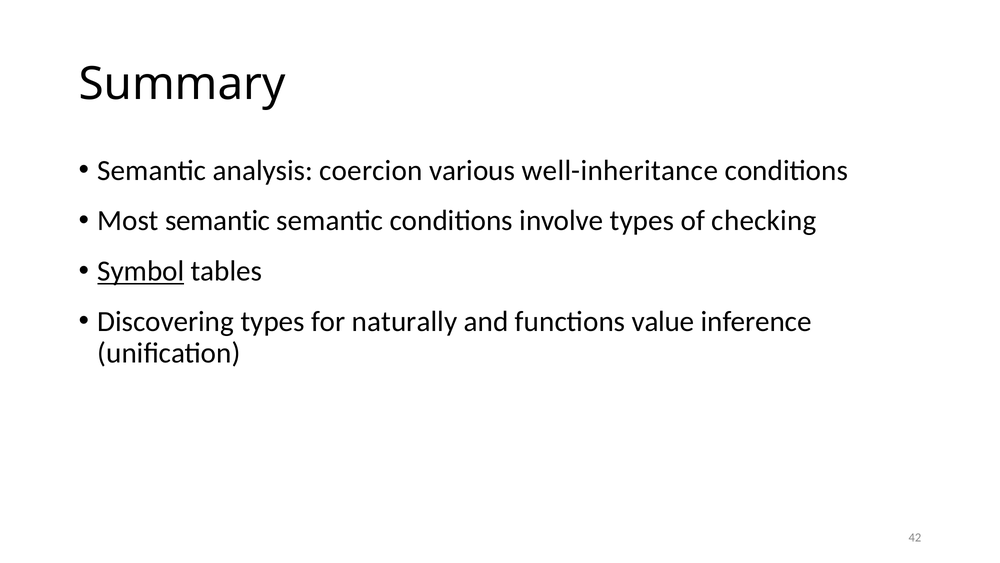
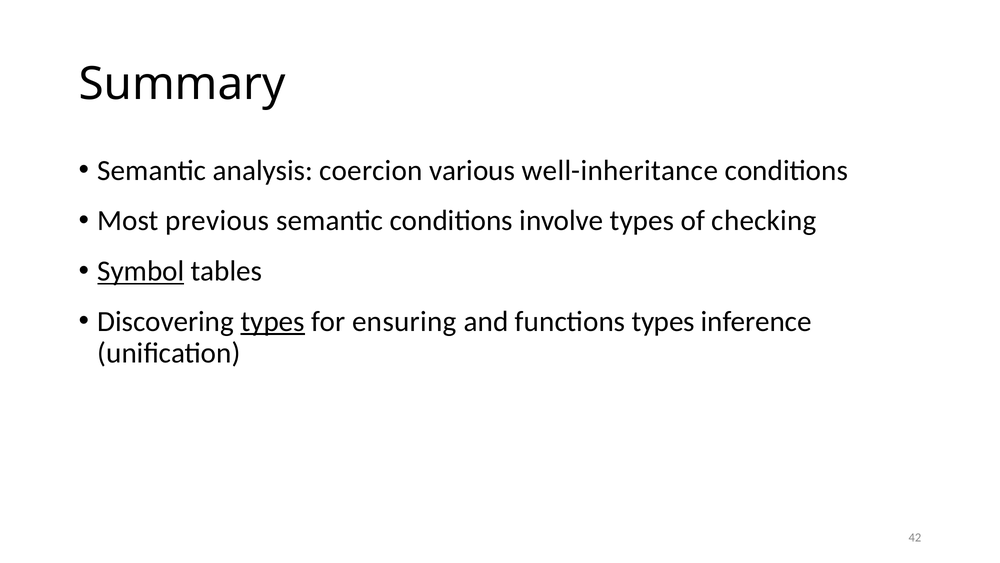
Most semantic: semantic -> previous (217, 221)
types underline: none -> present (273, 321)
naturally: naturally -> ensuring (404, 321)
functions value: value -> types (663, 321)
